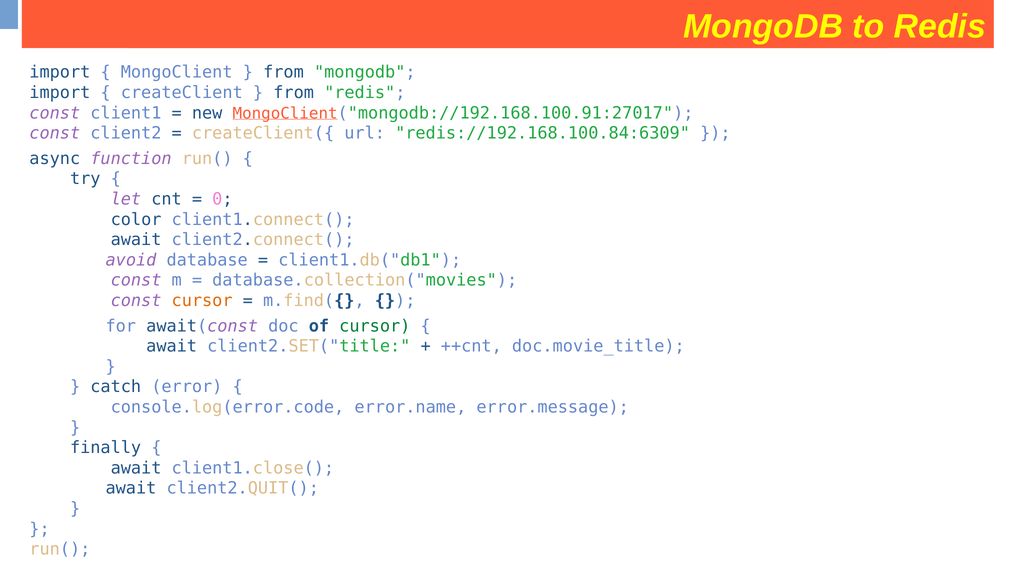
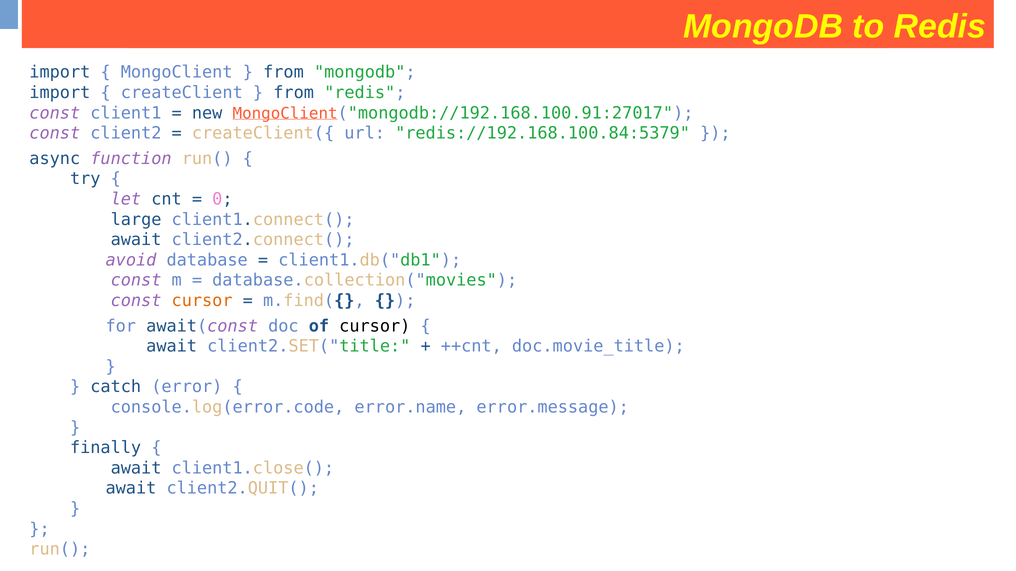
redis://192.168.100.84:6309: redis://192.168.100.84:6309 -> redis://192.168.100.84:5379 (543, 133)
color: color -> large (136, 220)
cursor colour: green -> black (375, 326)
